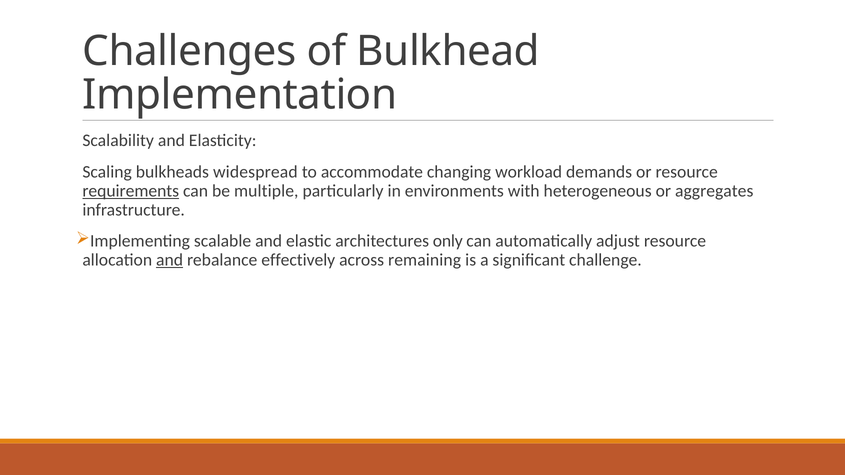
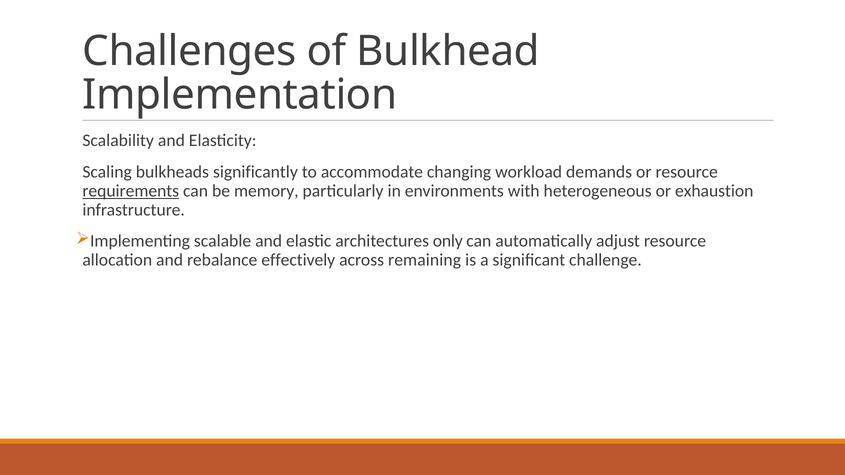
widespread: widespread -> significantly (255, 172)
multiple: multiple -> memory (266, 191)
aggregates: aggregates -> exhaustion (714, 191)
and underline: present -> none (170, 260)
